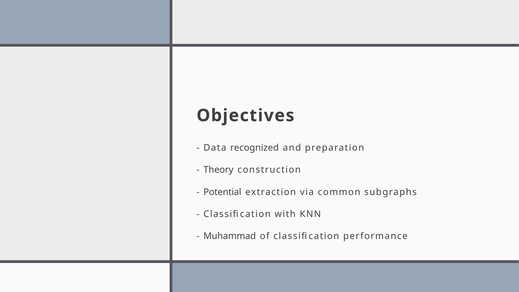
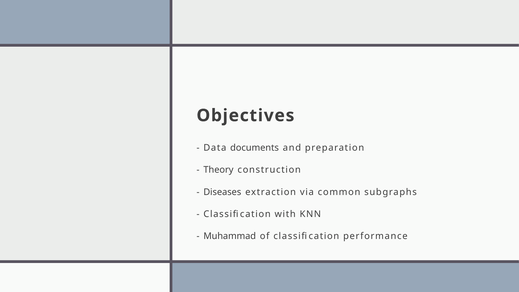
recognized: recognized -> documents (255, 148)
Potential: Potential -> Diseases (222, 192)
